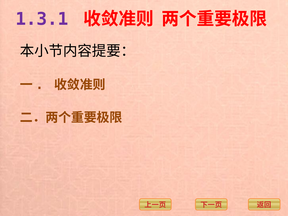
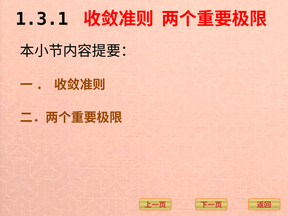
1.3.1 colour: purple -> black (42, 19)
